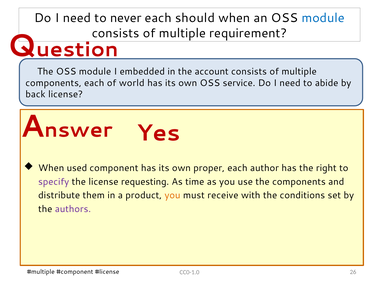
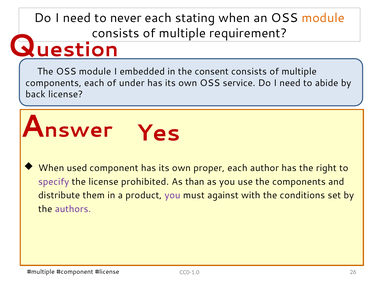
should: should -> stating (195, 18)
module colour: blue -> orange (323, 18)
account: account -> consent (212, 71)
world: world -> under (132, 83)
requesting: requesting -> prohibited (145, 181)
time: time -> than (195, 181)
you colour: orange -> purple (172, 195)
receive: receive -> against (223, 195)
